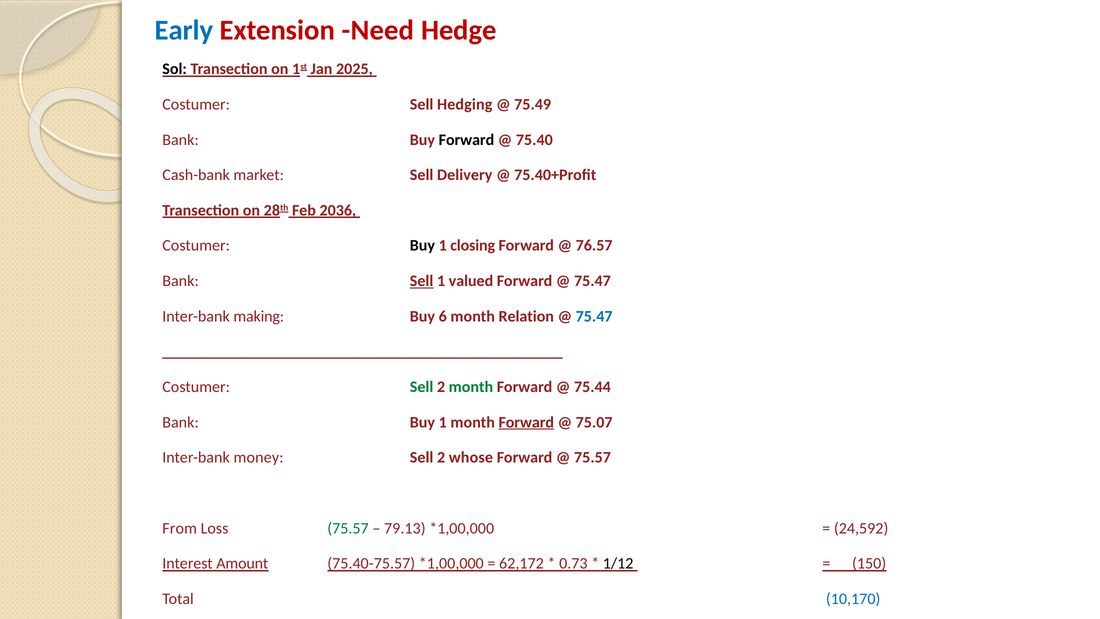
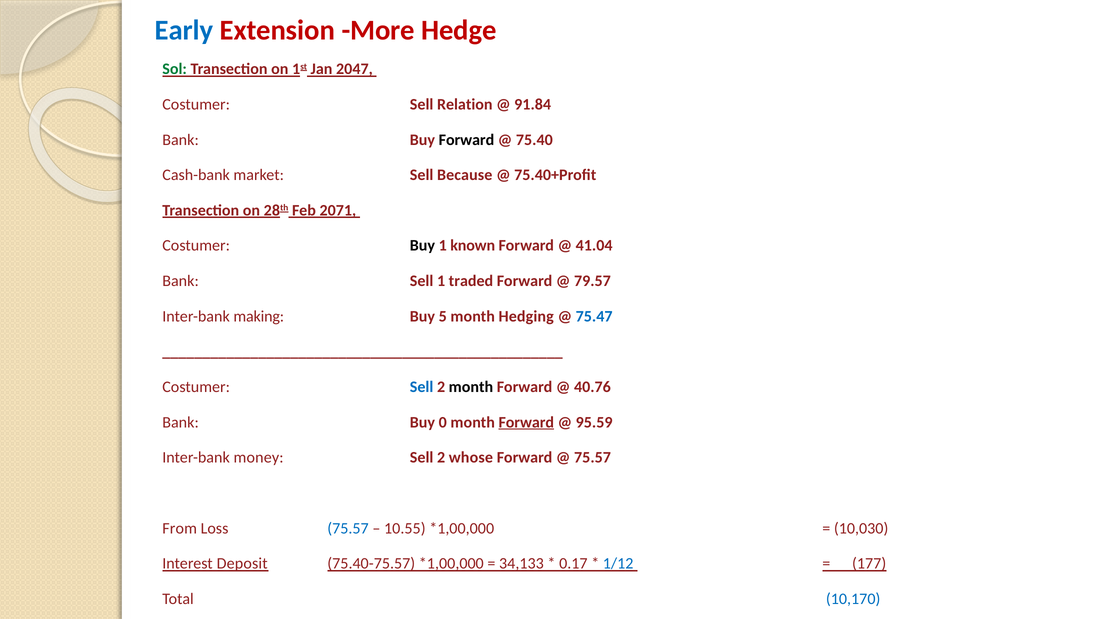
Need: Need -> More (378, 30)
Sol colour: black -> green (175, 69)
2025: 2025 -> 2047 (354, 69)
Hedging: Hedging -> Relation (465, 104)
75.49: 75.49 -> 91.84 (533, 104)
Delivery: Delivery -> Because (465, 175)
2036: 2036 -> 2071 (338, 210)
closing: closing -> known (473, 246)
76.57: 76.57 -> 41.04 (594, 246)
Sell underline: present -> none (422, 281)
valued: valued -> traded (471, 281)
75.47: 75.47 -> 79.57 (592, 281)
6: 6 -> 5 (443, 316)
Relation: Relation -> Hedging (526, 316)
Sell colour: green -> blue (422, 387)
month colour: green -> black (471, 387)
75.44: 75.44 -> 40.76 (592, 387)
Bank Buy 1: 1 -> 0 (443, 422)
75.07: 75.07 -> 95.59 (594, 422)
75.57 colour: green -> blue (348, 528)
79.13: 79.13 -> 10.55 (405, 528)
24,592: 24,592 -> 10,030 (861, 528)
Amount: Amount -> Deposit (242, 563)
62,172: 62,172 -> 34,133 (521, 563)
0.73: 0.73 -> 0.17 (573, 563)
1/12 colour: black -> blue (618, 563)
150: 150 -> 177 (869, 563)
